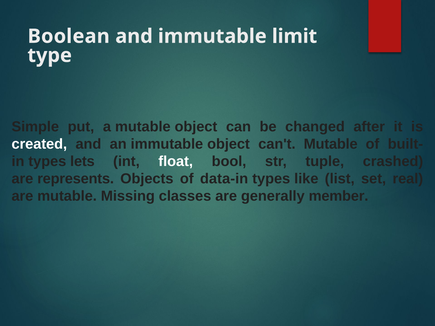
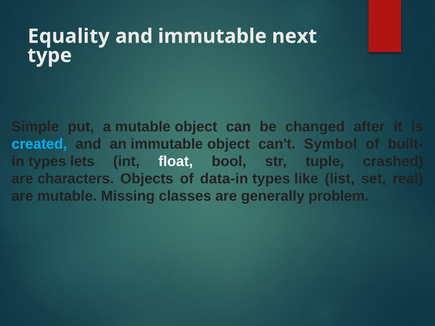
Boolean: Boolean -> Equality (69, 36)
limit: limit -> next (294, 36)
created colour: white -> light blue (39, 144)
can't Mutable: Mutable -> Symbol (331, 144)
represents: represents -> characters (76, 179)
member: member -> problem (339, 196)
